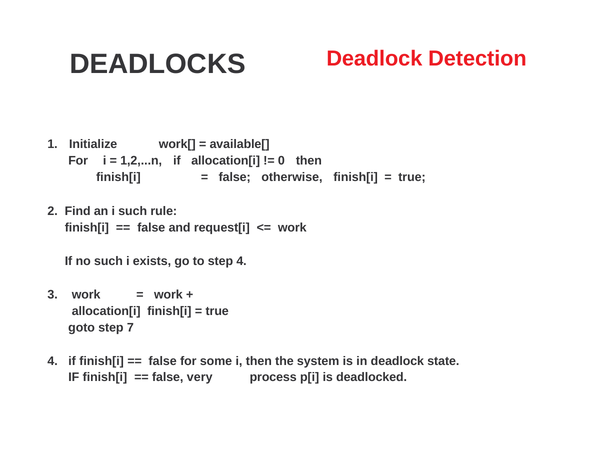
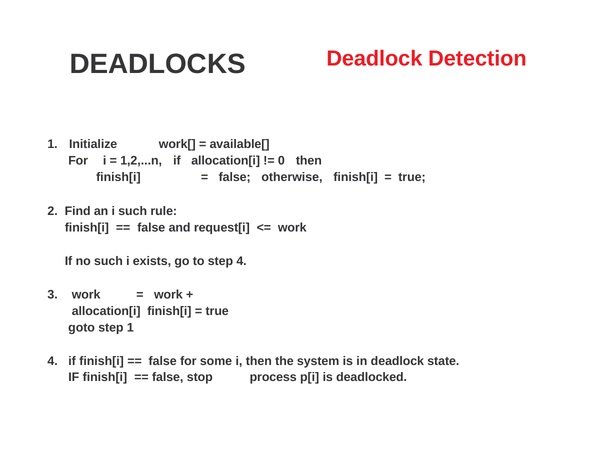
step 7: 7 -> 1 (130, 327)
very: very -> stop (200, 377)
